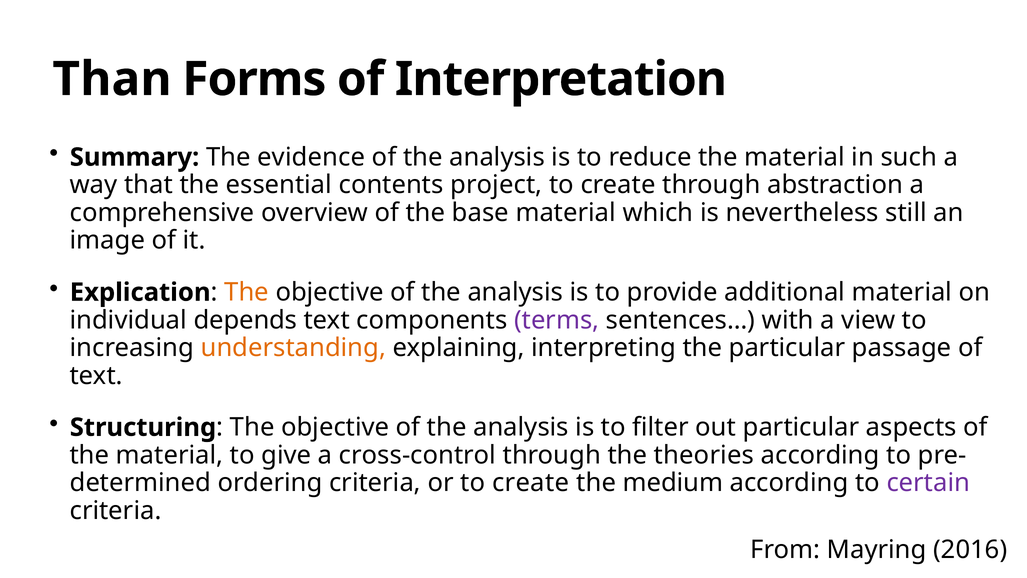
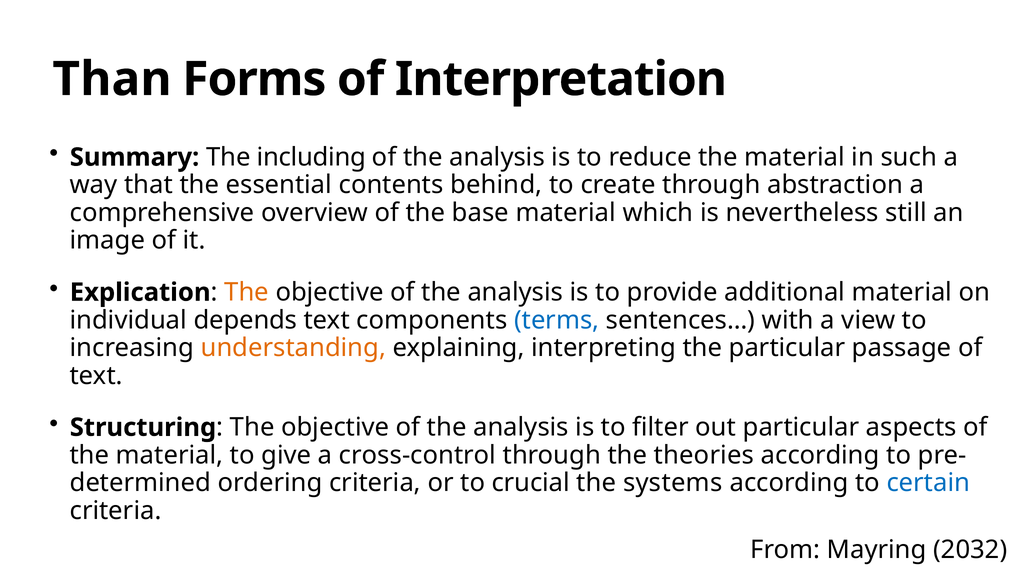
evidence: evidence -> including (311, 157)
project: project -> behind (496, 185)
terms colour: purple -> blue (557, 320)
or to create: create -> crucial (531, 483)
medium: medium -> systems (673, 483)
certain colour: purple -> blue (928, 483)
2016: 2016 -> 2032 (970, 549)
